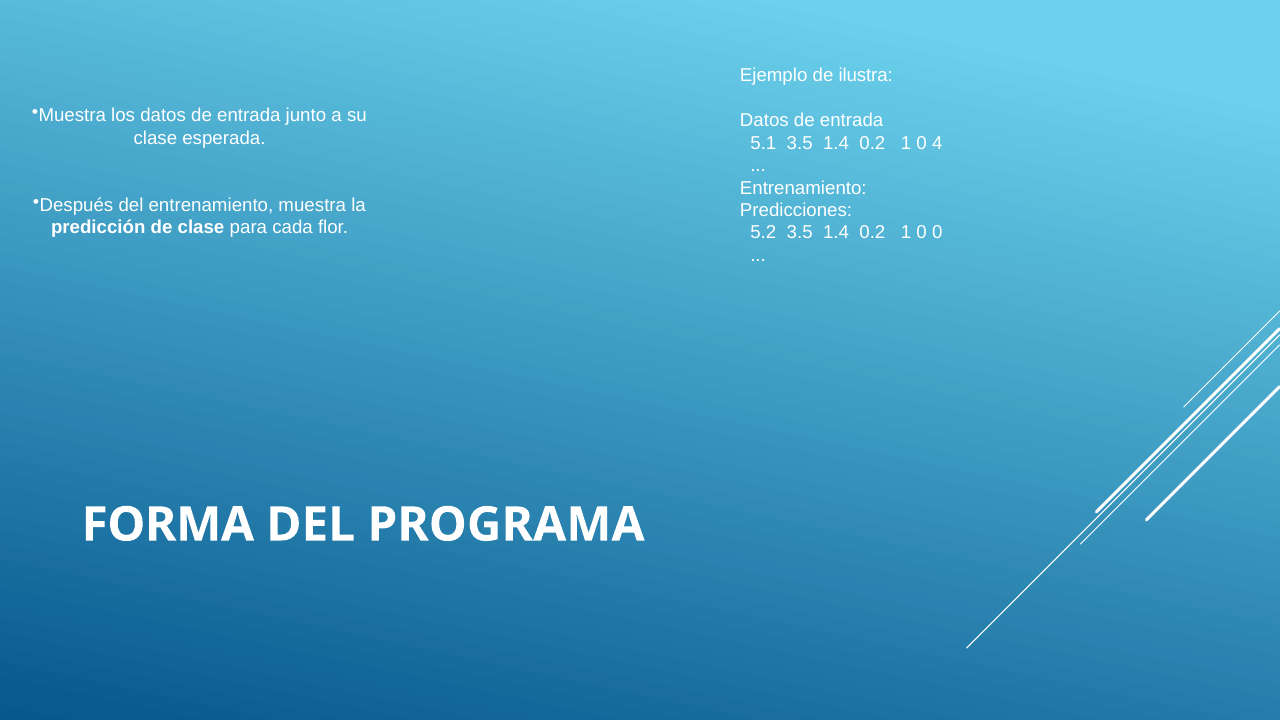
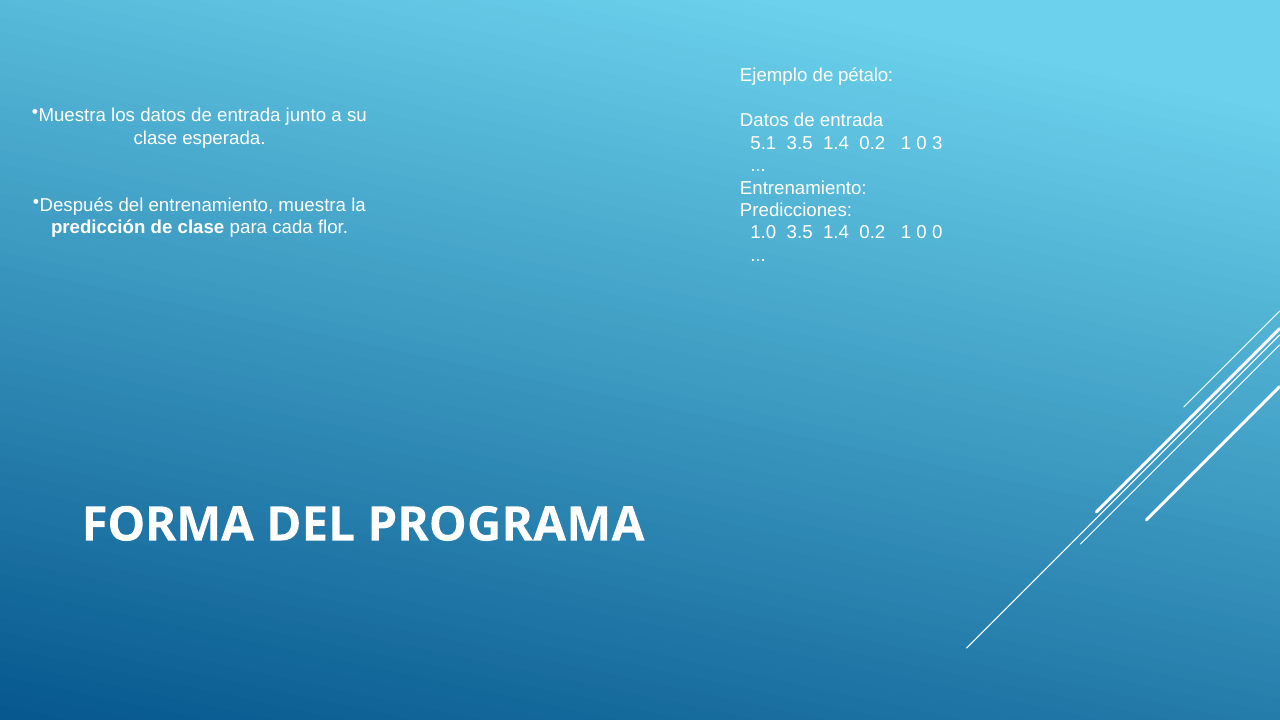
ilustra: ilustra -> pétalo (866, 76)
4: 4 -> 3 (937, 143)
5.2: 5.2 -> 1.0 (763, 233)
